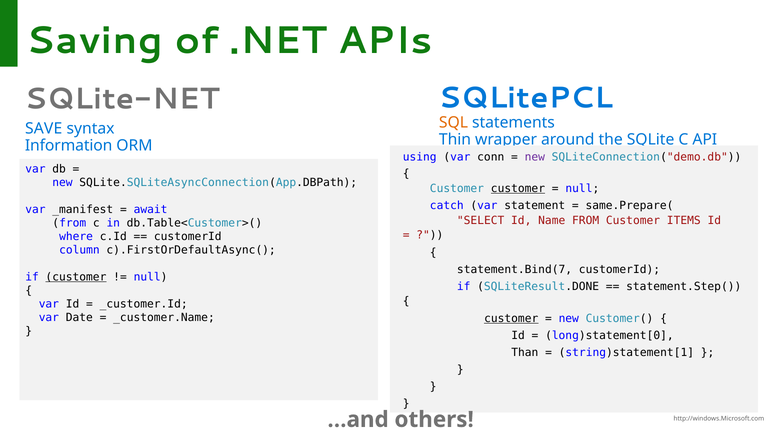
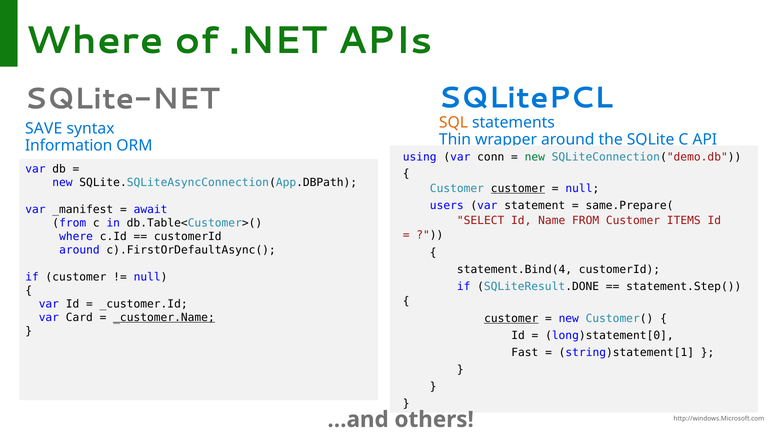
Saving: Saving -> Where (95, 40)
new colour: purple -> green (535, 157)
catch: catch -> users (447, 206)
column: column -> around (79, 250)
statement.Bind(7: statement.Bind(7 -> statement.Bind(4 (515, 269)
customer underline: present -> none (76, 277)
Date: Date -> Card (79, 318)
_customer.Name underline: none -> present (164, 318)
Than: Than -> Fast (525, 353)
